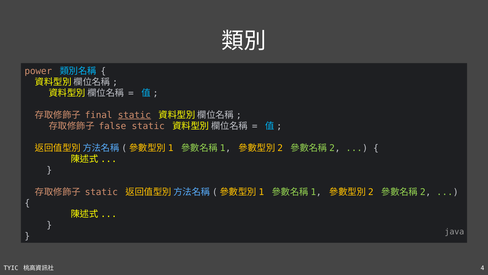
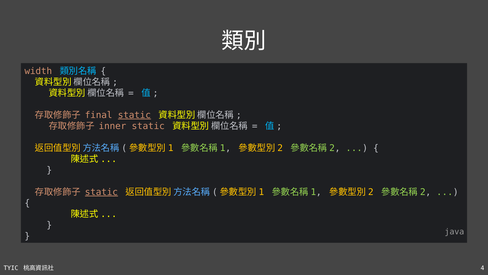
power: power -> width (38, 71)
false: false -> inner (112, 126)
static underline: none -> present (101, 192)
